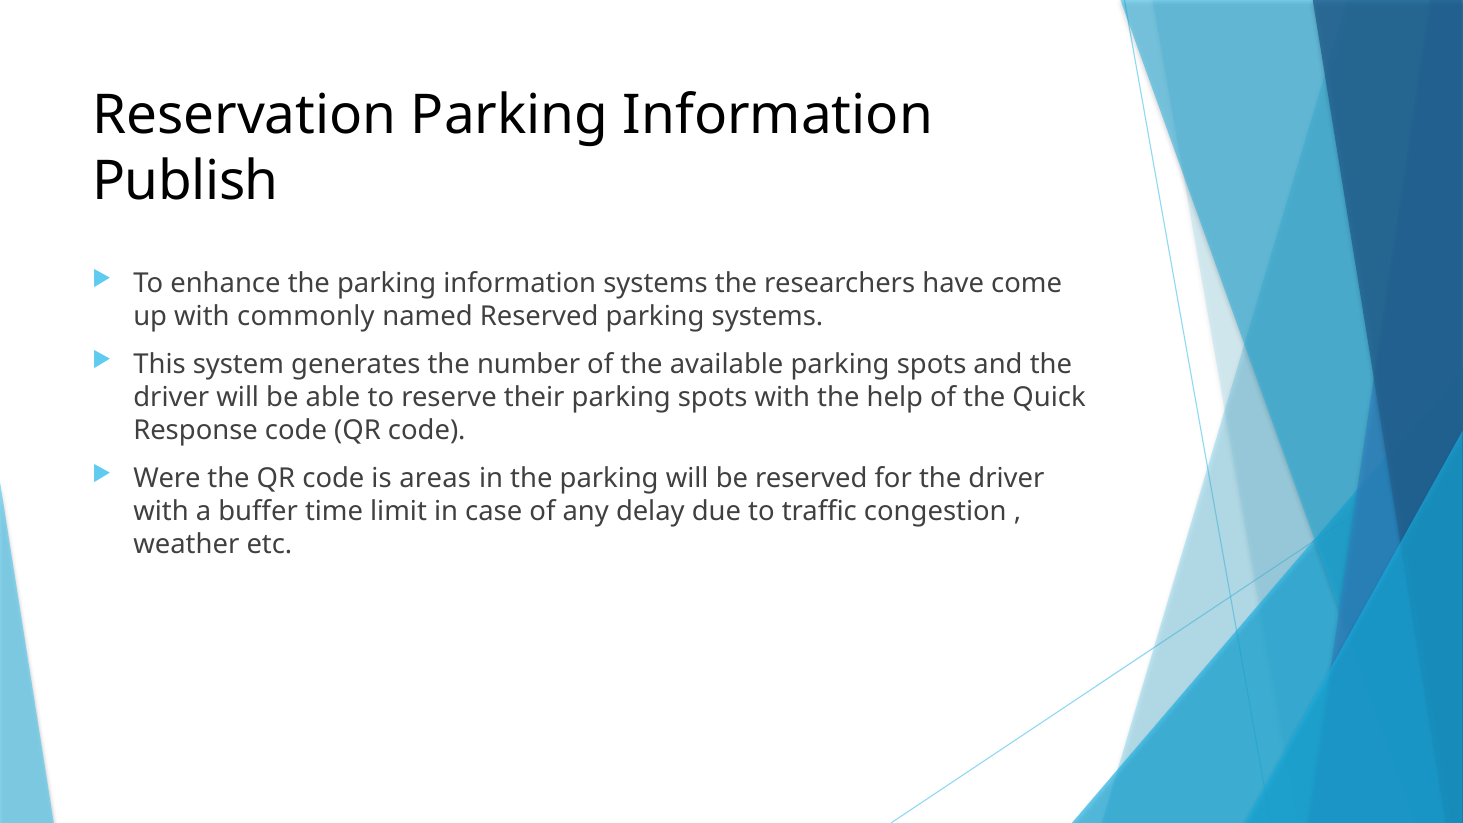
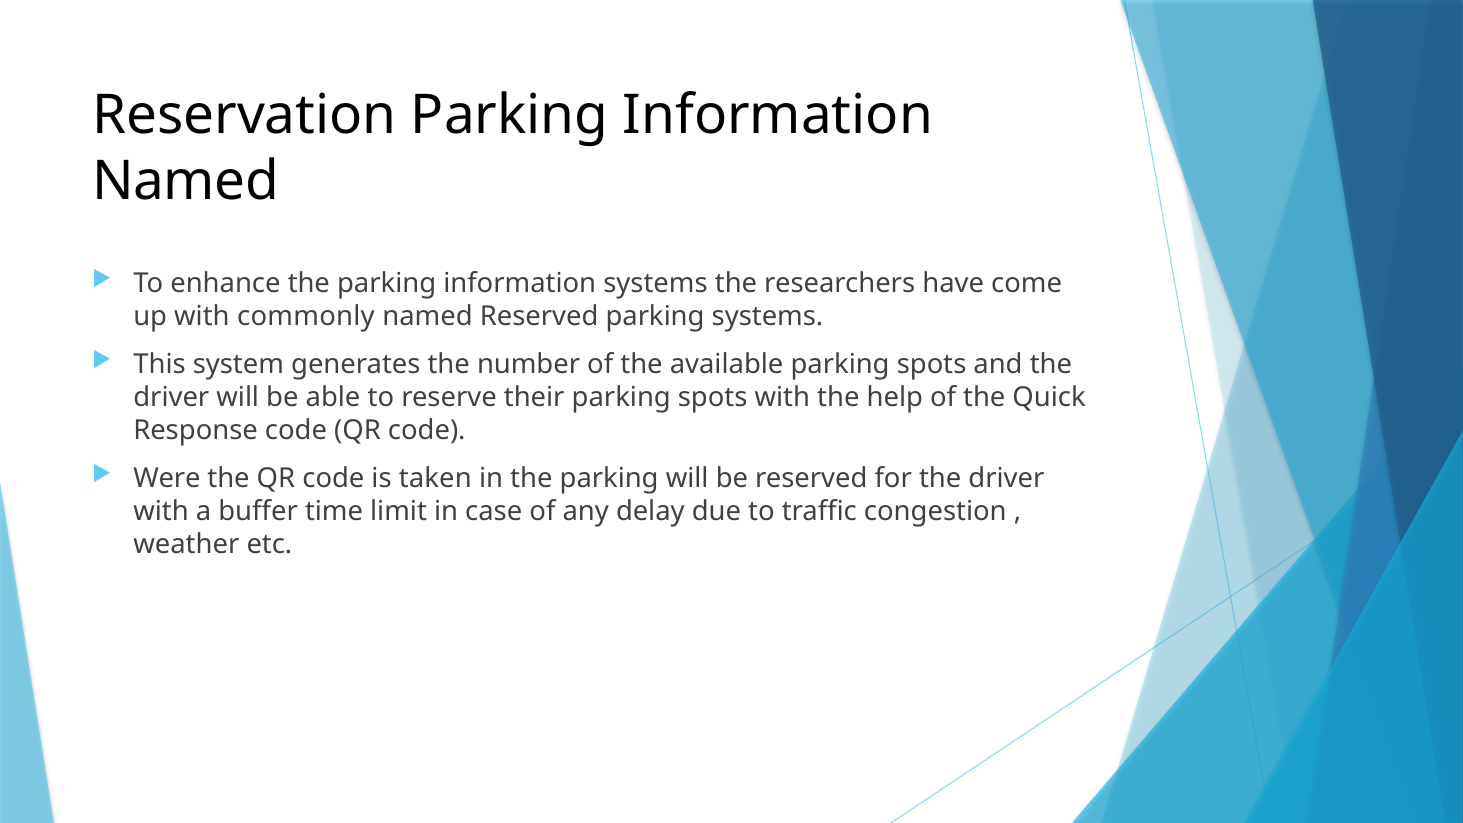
Publish: Publish -> Named (186, 181)
areas: areas -> taken (435, 478)
